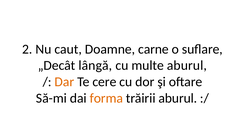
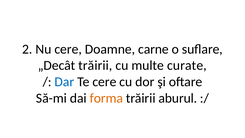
Nu caut: caut -> cere (68, 49)
„Decât lângă: lângă -> trăirii (95, 65)
multe aburul: aburul -> curate (187, 65)
Dar colour: orange -> blue (64, 82)
